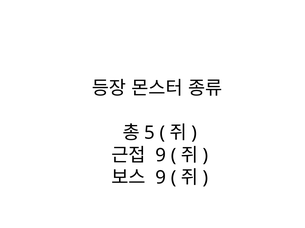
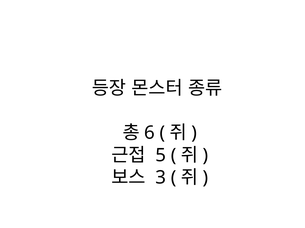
5: 5 -> 6 (149, 133)
9: 9 -> 5 (161, 156)
9: 9 -> 3 (161, 178)
